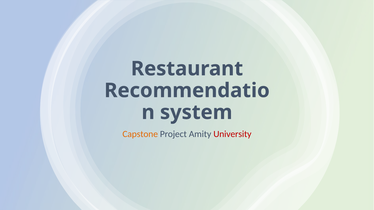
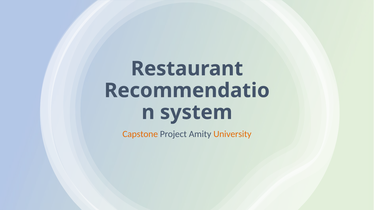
University colour: red -> orange (232, 134)
